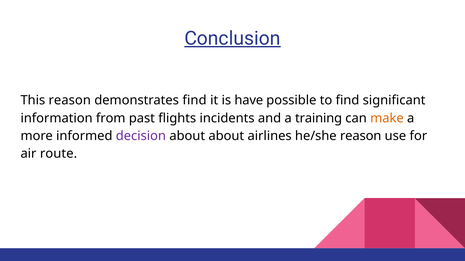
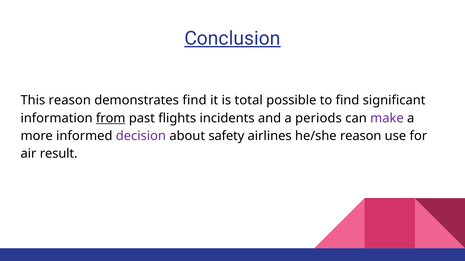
have: have -> total (249, 101)
from underline: none -> present (111, 118)
training: training -> periods (318, 118)
make colour: orange -> purple (387, 118)
about about: about -> safety (226, 136)
route: route -> result (59, 154)
